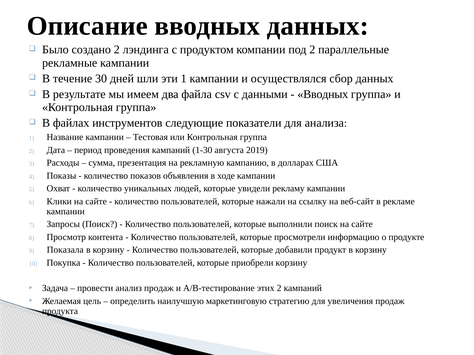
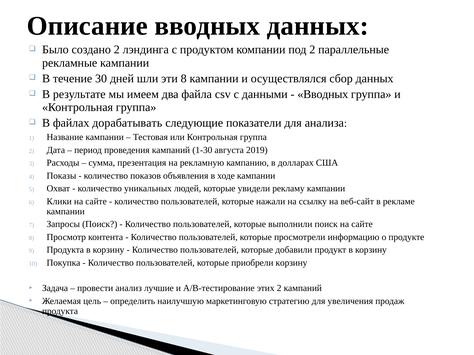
эти 1: 1 -> 8 (184, 79)
инструментов: инструментов -> дорабатывать (127, 123)
Показала: Показала -> Продукта (65, 250)
анализ продаж: продаж -> лучшие (159, 289)
